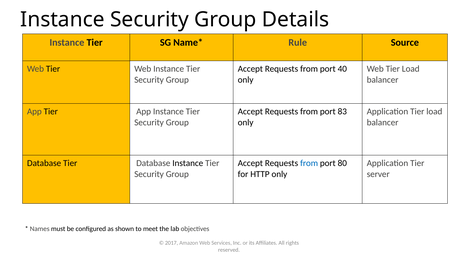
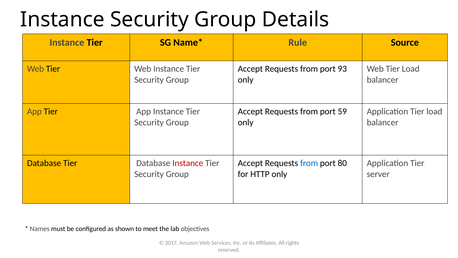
40: 40 -> 93 (342, 69)
83: 83 -> 59 (342, 111)
Instance colour: black -> red (188, 163)
